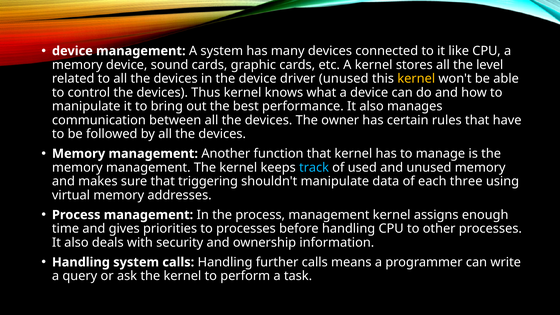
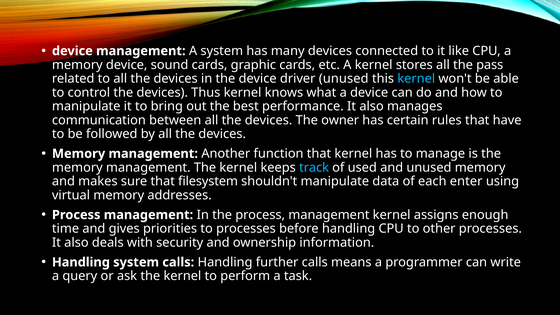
level: level -> pass (490, 65)
kernel colour: yellow -> light blue (416, 79)
triggering: triggering -> filesystem (208, 181)
three: three -> enter (466, 181)
